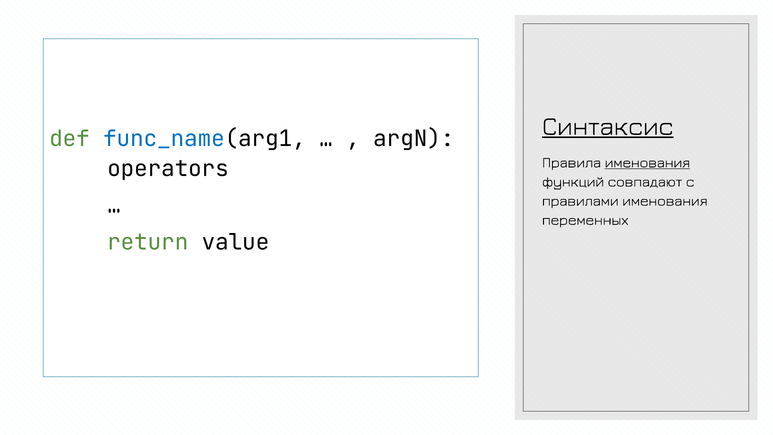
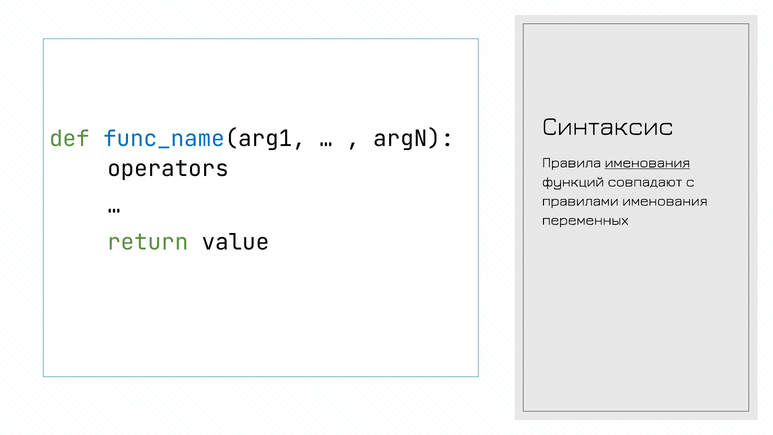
Синтаксис underline: present -> none (608, 126)
